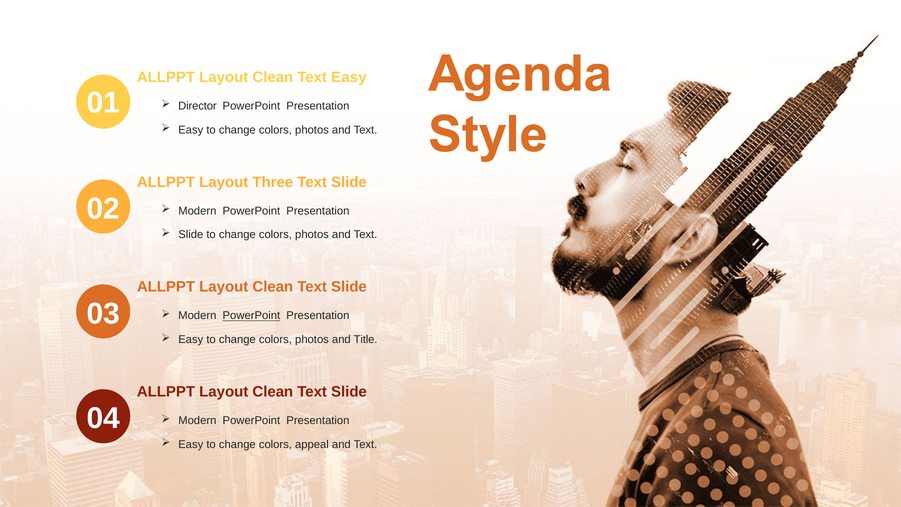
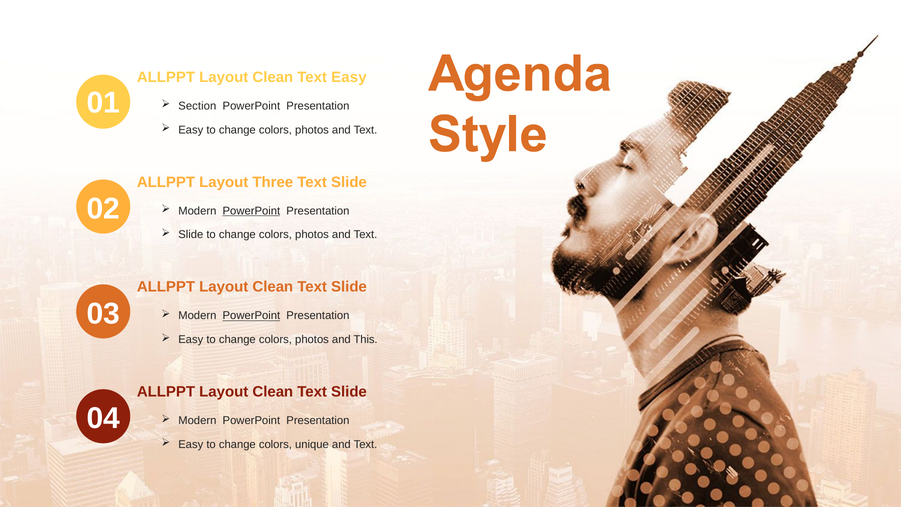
Director: Director -> Section (197, 106)
PowerPoint underline: none -> present (251, 211)
Title: Title -> This (366, 340)
appeal: appeal -> unique (312, 444)
